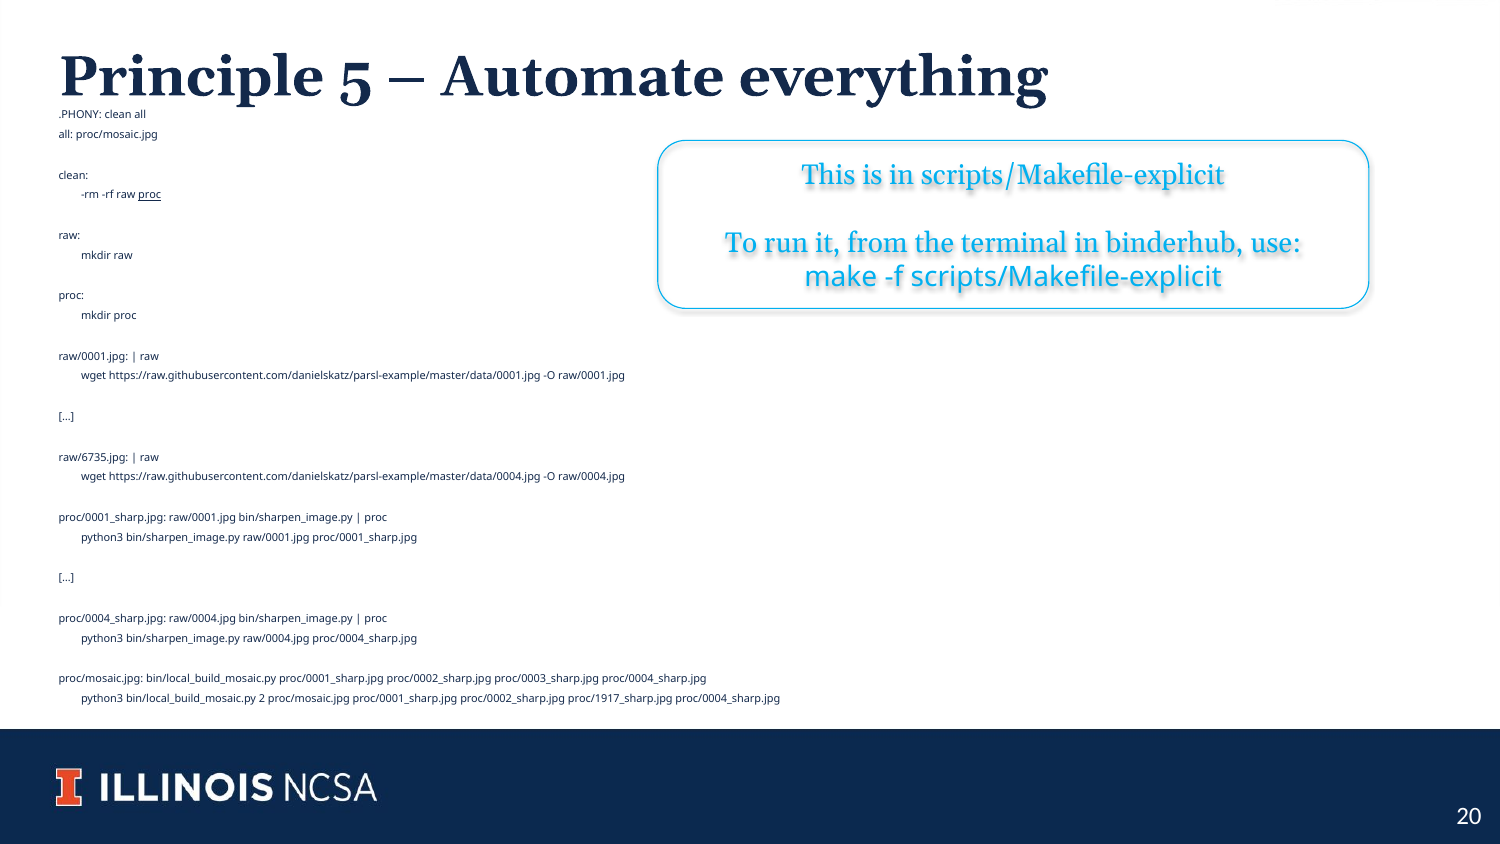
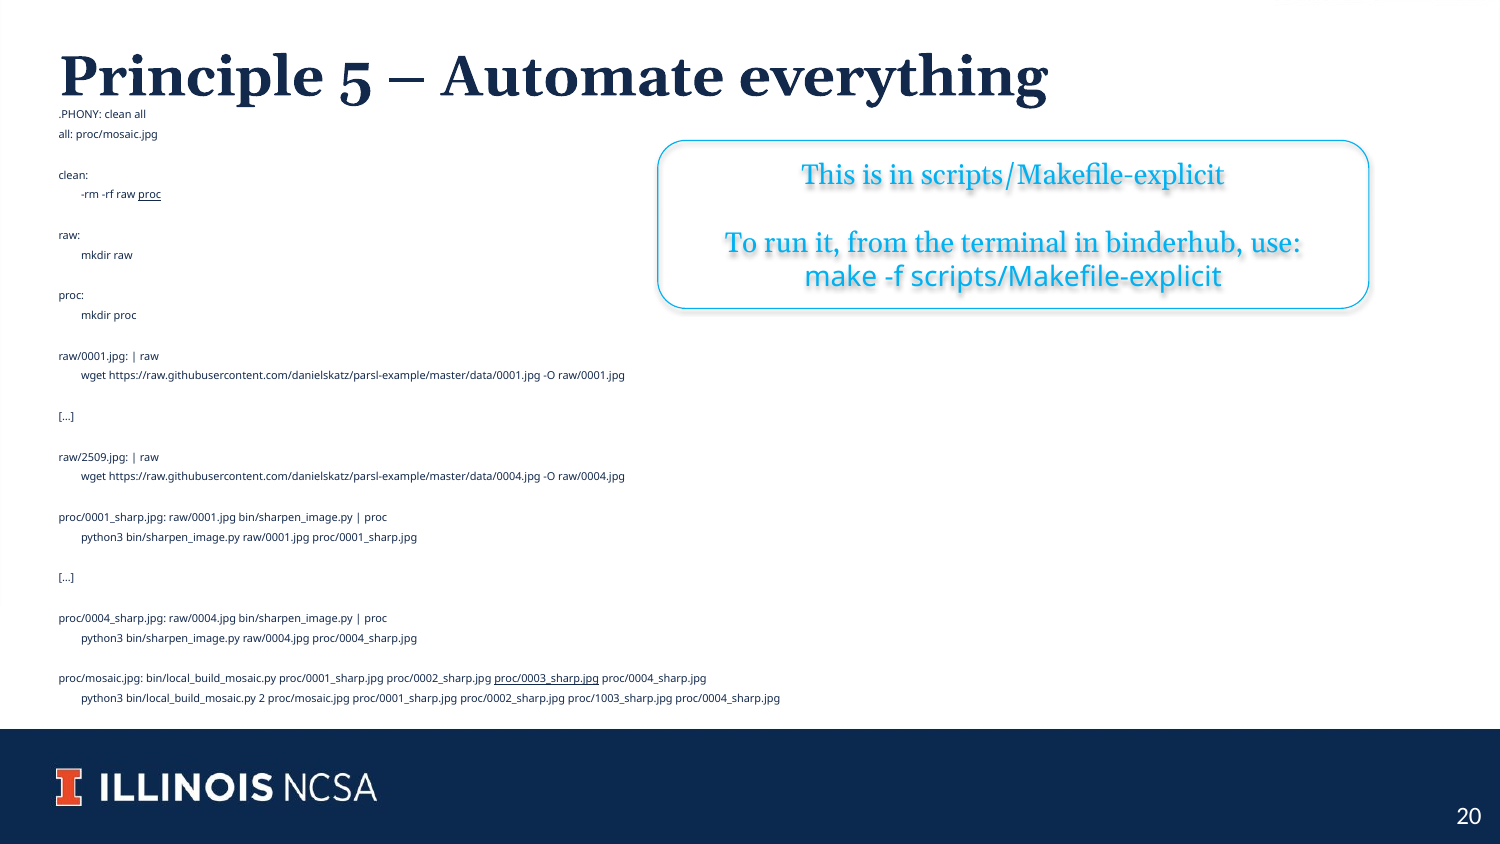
raw/6735.jpg: raw/6735.jpg -> raw/2509.jpg (93, 457)
proc/0003_sharp.jpg underline: none -> present (547, 679)
proc/1917_sharp.jpg: proc/1917_sharp.jpg -> proc/1003_sharp.jpg (620, 699)
